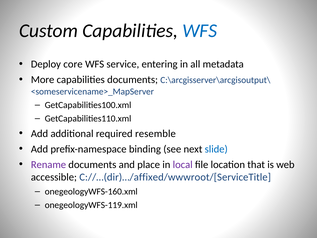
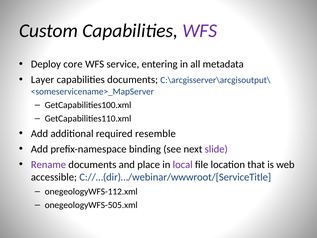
WFS colour: blue -> purple (200, 31)
More: More -> Layer (43, 80)
slide colour: blue -> purple (216, 149)
C://…(dir)…/affixed/wwwroot/[ServiceTitle: C://…(dir)…/affixed/wwwroot/[ServiceTitle -> C://…(dir)…/webinar/wwwroot/[ServiceTitle (175, 177)
onegeologyWFS-160.xml: onegeologyWFS-160.xml -> onegeologyWFS-112.xml (91, 191)
onegeologyWFS-119.xml: onegeologyWFS-119.xml -> onegeologyWFS-505.xml (91, 205)
